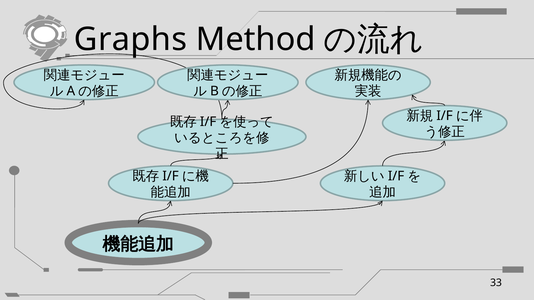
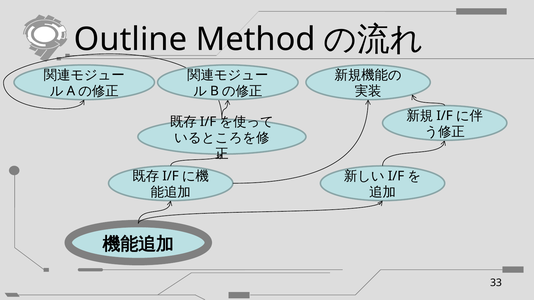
Graphs: Graphs -> Outline (131, 39)
